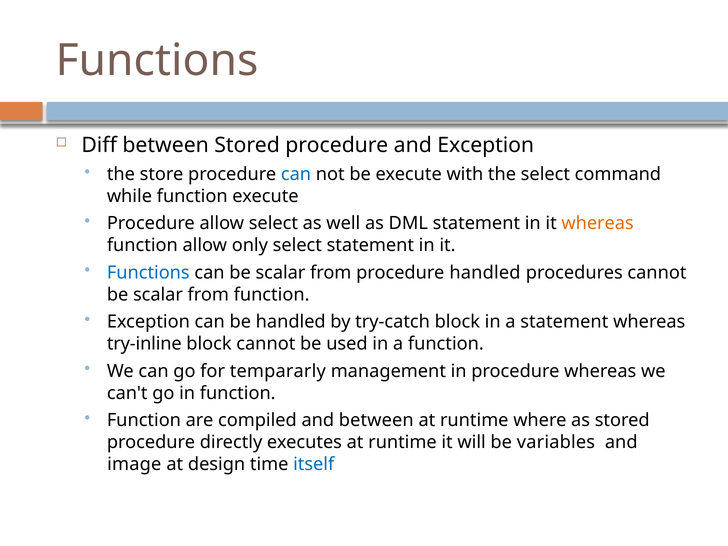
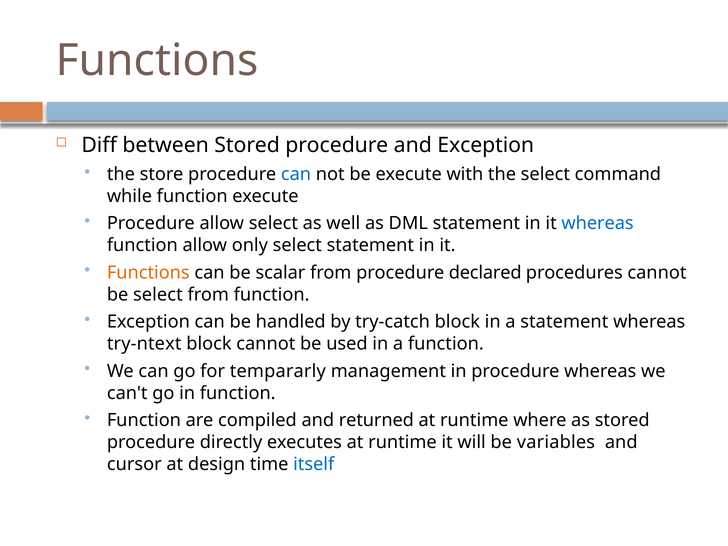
whereas colour: orange -> blue (598, 223)
Functions colour: blue -> orange (148, 273)
procedure handled: handled -> declared (485, 273)
scalar: scalar -> select (158, 295)
try-inline: try-inline -> try-ntext (144, 344)
and between: between -> returned (376, 420)
image: image -> cursor (134, 464)
